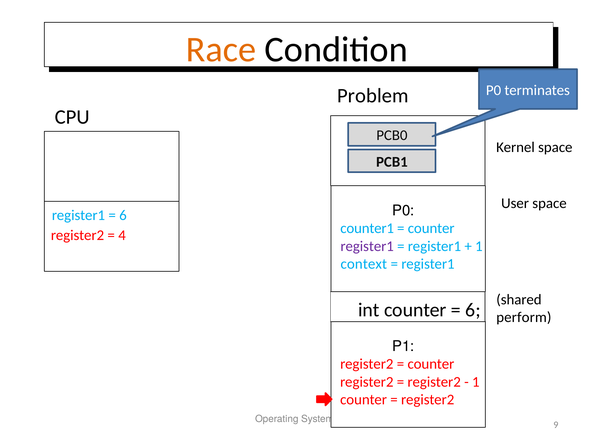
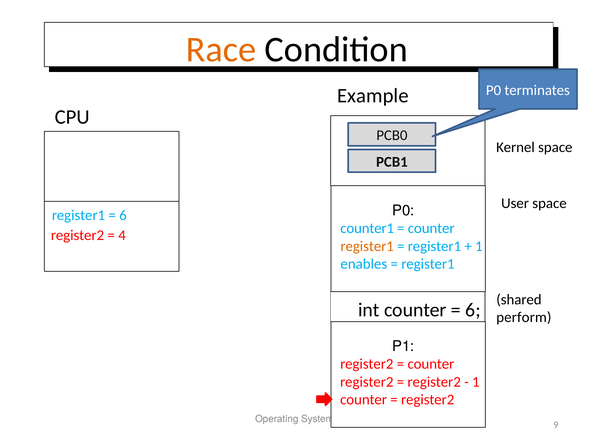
Problem: Problem -> Example (373, 96)
register1 colour: purple -> orange (367, 246)
context: context -> enables (364, 264)
